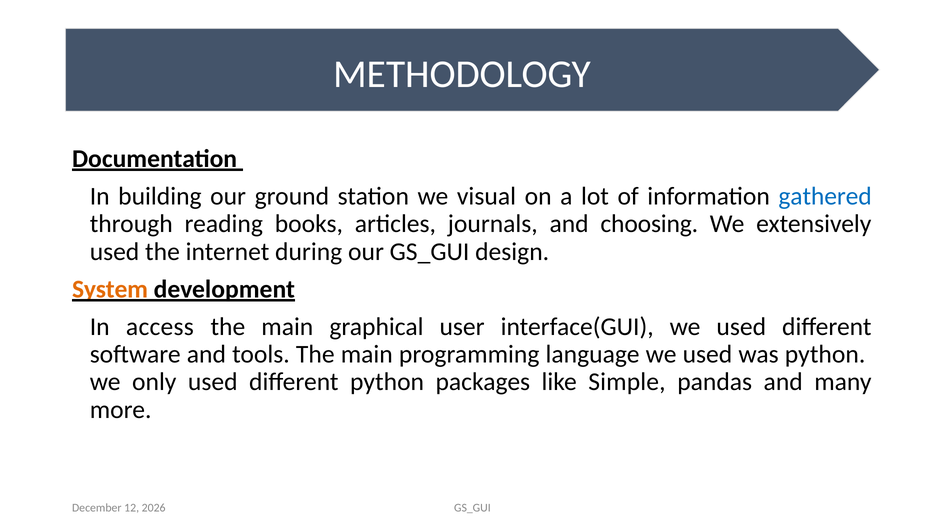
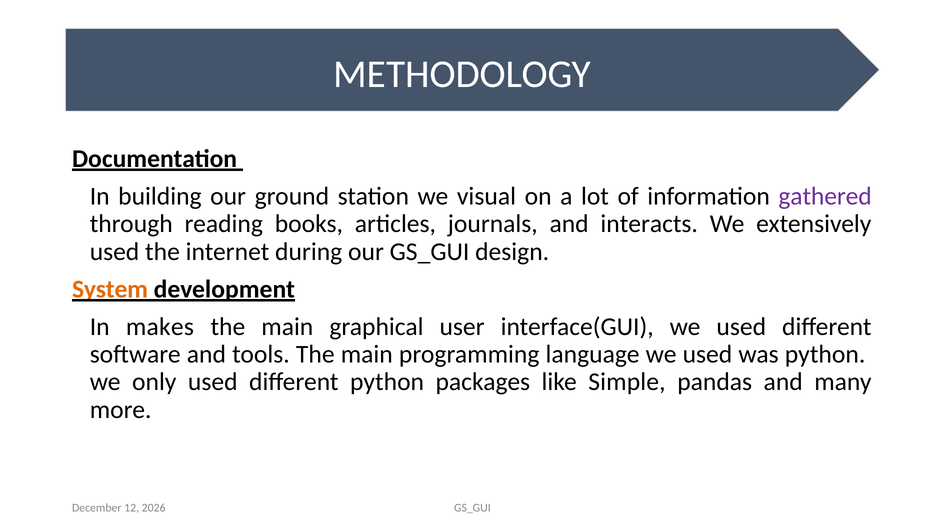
gathered colour: blue -> purple (825, 196)
choosing: choosing -> interacts (649, 224)
access: access -> makes (160, 326)
